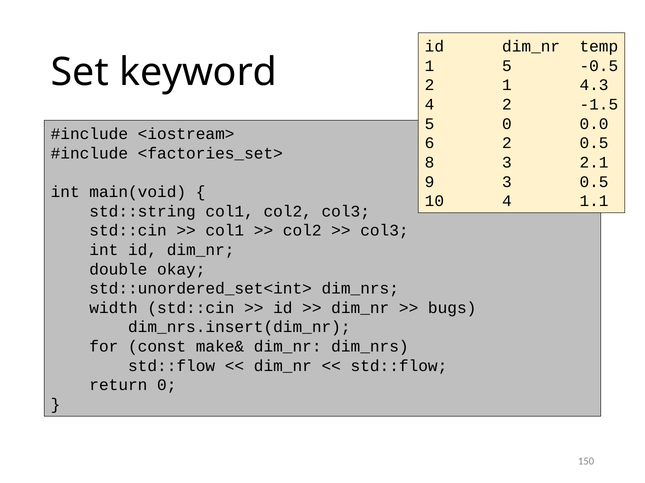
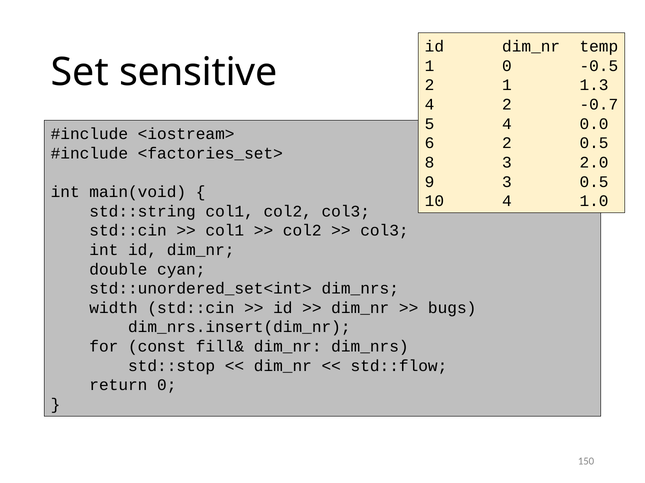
1 5: 5 -> 0 (507, 66)
keyword: keyword -> sensitive (198, 72)
4.3: 4.3 -> 1.3 (594, 85)
-1.5: -1.5 -> -0.7 (599, 105)
5 0: 0 -> 4 (507, 124)
2.1: 2.1 -> 2.0 (594, 163)
1.1: 1.1 -> 1.0 (594, 201)
okay: okay -> cyan (181, 270)
make&: make& -> fill& (220, 347)
std::flow: std::flow -> std::stop (172, 366)
